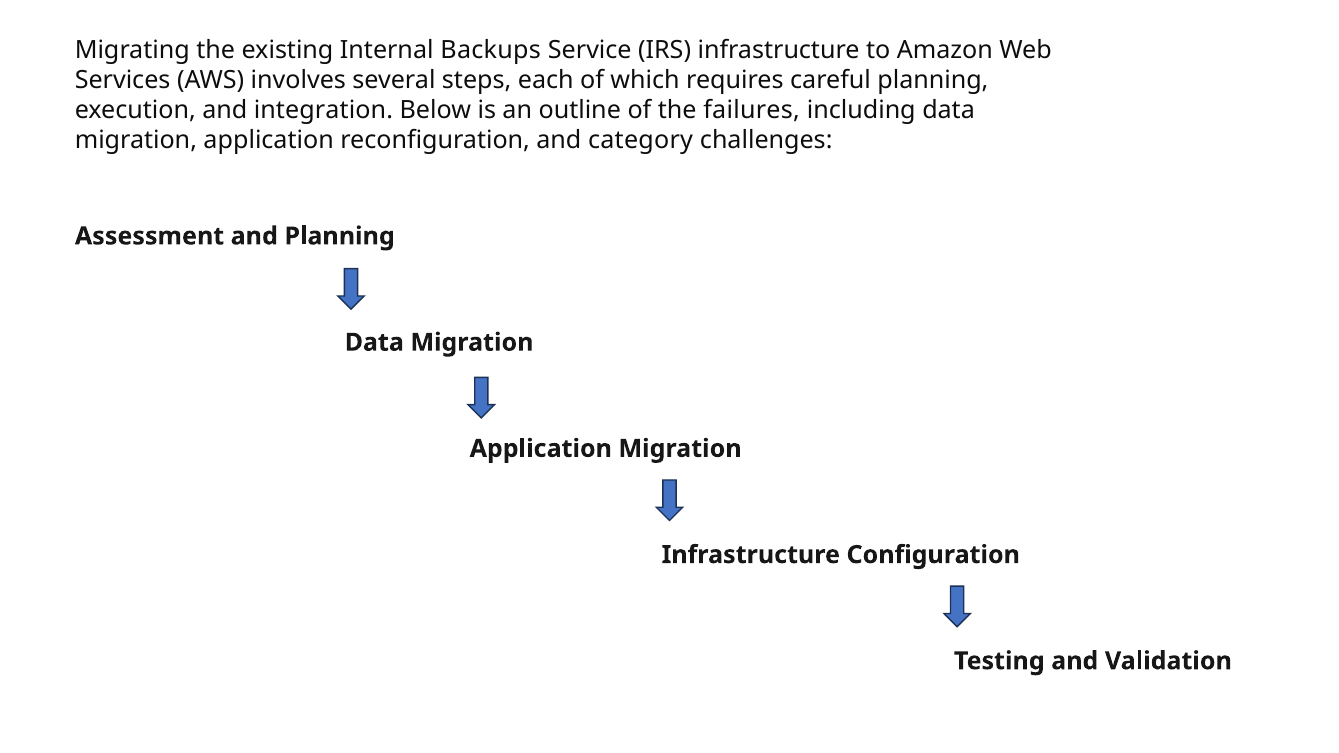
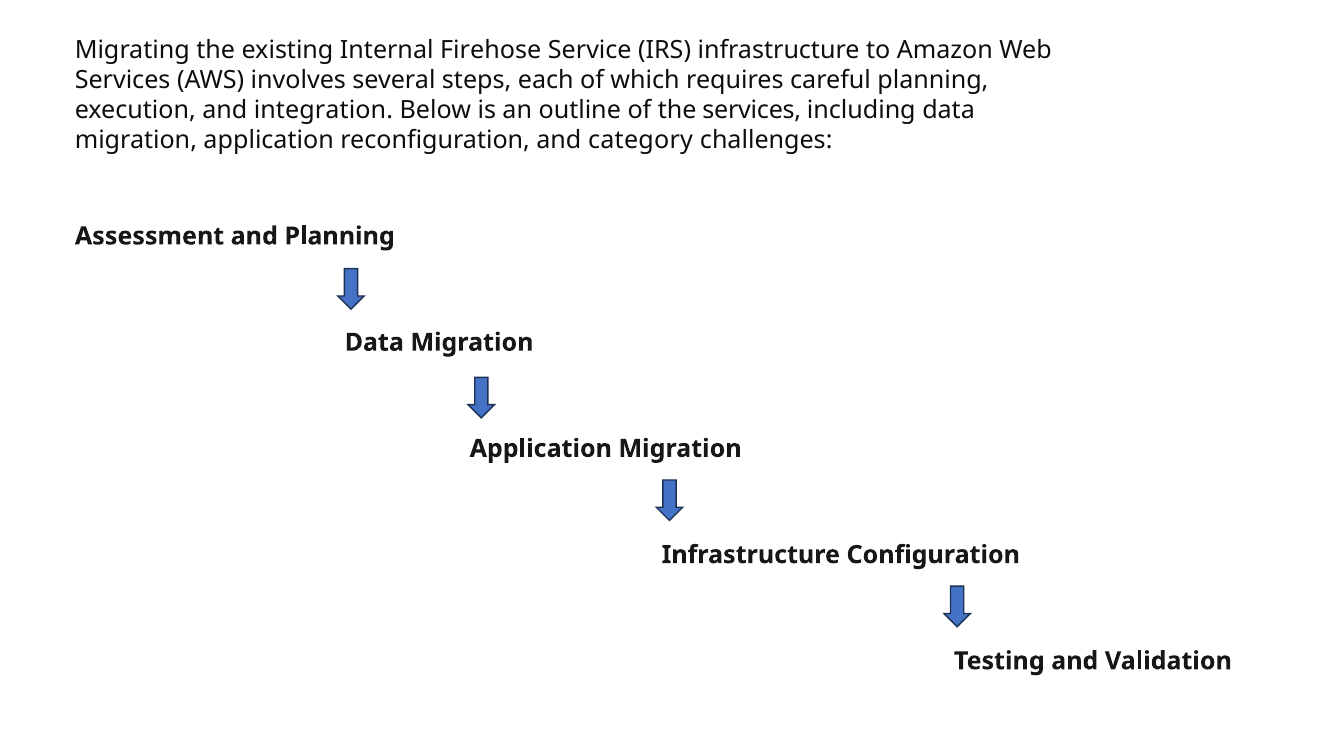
Backups: Backups -> Firehose (491, 50)
the failures: failures -> services (752, 111)
